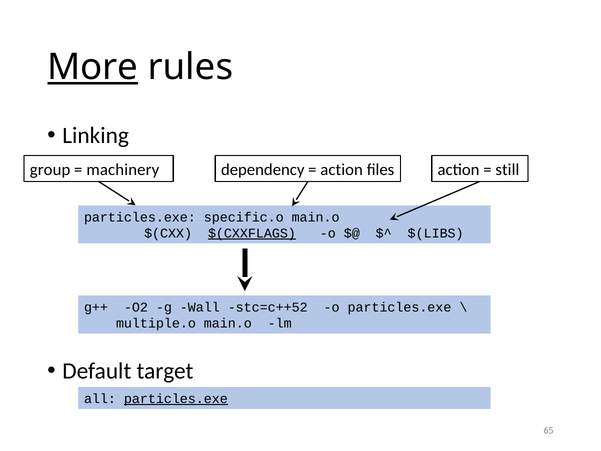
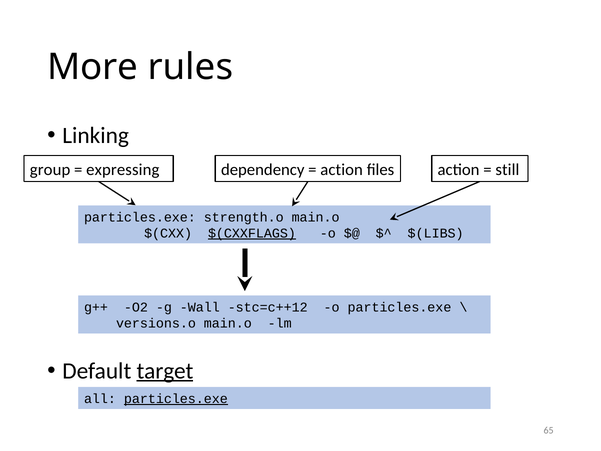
More underline: present -> none (93, 67)
machinery: machinery -> expressing (123, 170)
specific.o: specific.o -> strength.o (244, 217)
stc=c++52: stc=c++52 -> stc=c++12 (268, 307)
multiple.o: multiple.o -> versions.o (156, 323)
target underline: none -> present (165, 371)
